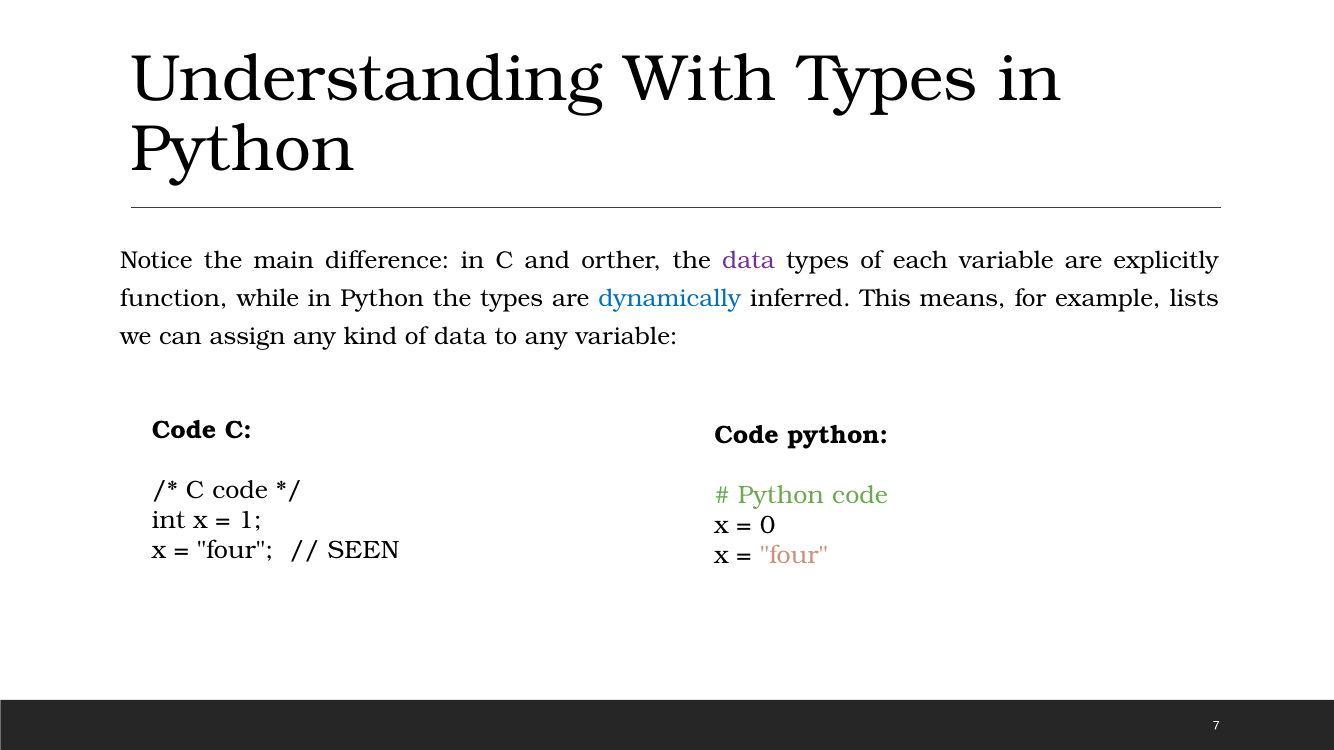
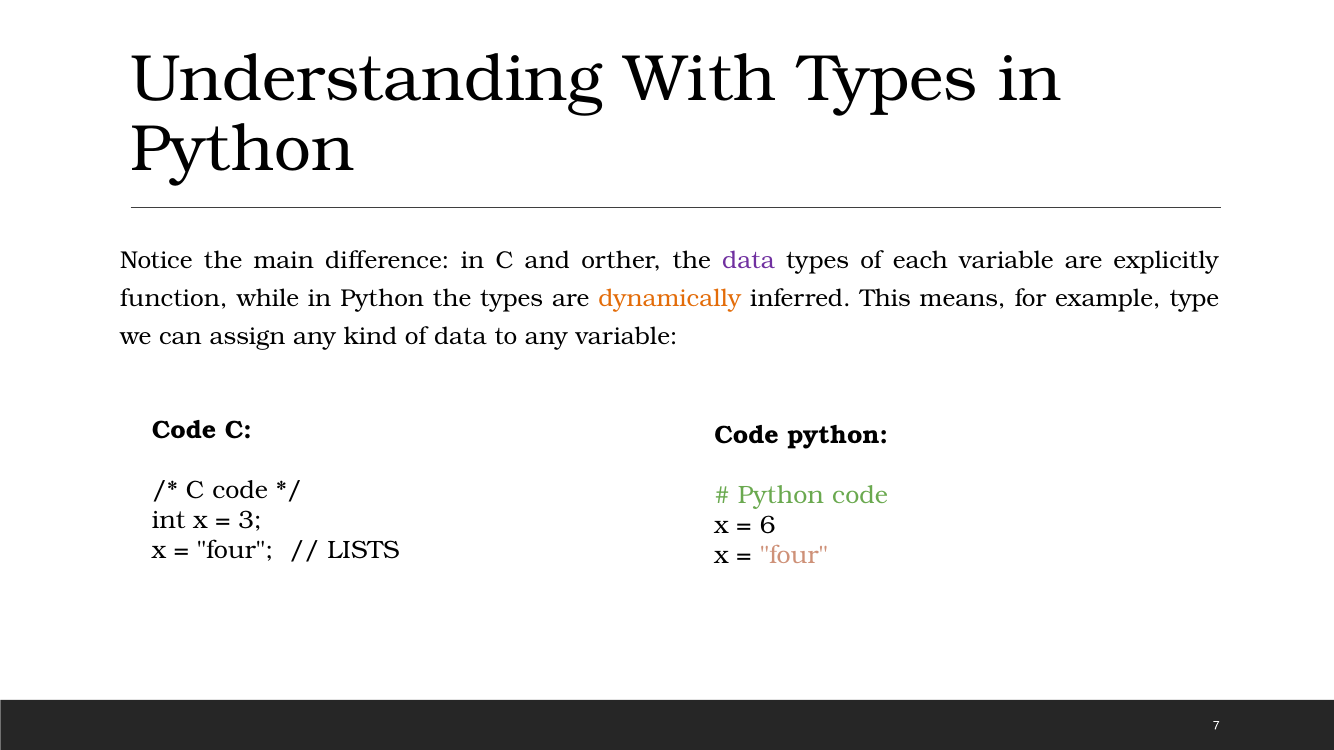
dynamically colour: blue -> orange (670, 299)
lists: lists -> type (1194, 299)
1: 1 -> 3 (250, 520)
0: 0 -> 6 (768, 525)
SEEN: SEEN -> LISTS (364, 550)
